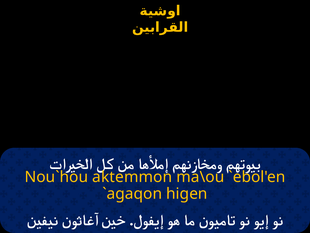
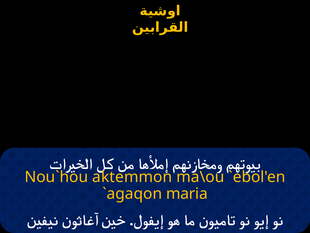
higen: higen -> maria (187, 193)
